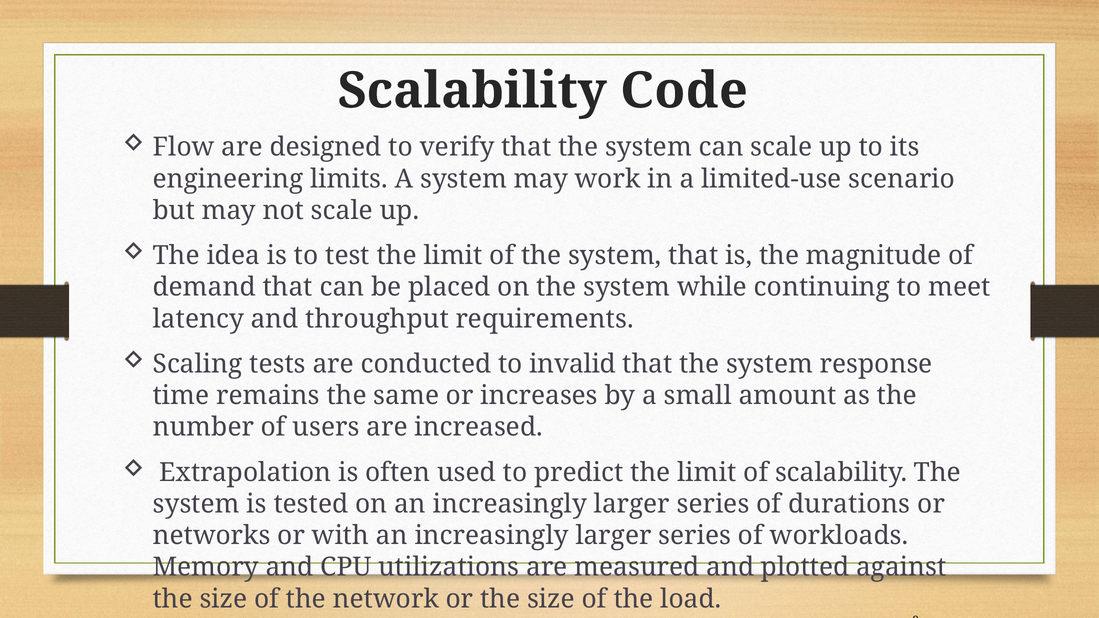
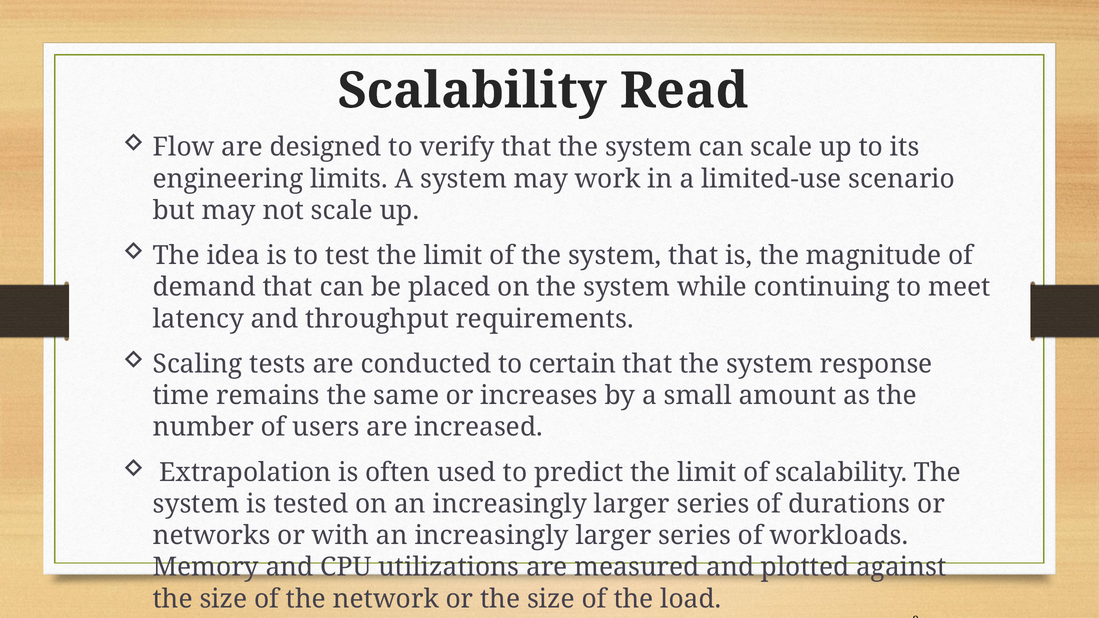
Code: Code -> Read (684, 91)
invalid: invalid -> certain (573, 364)
